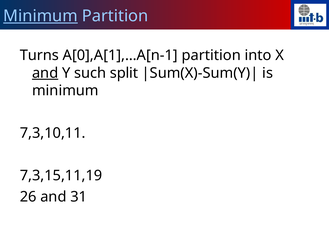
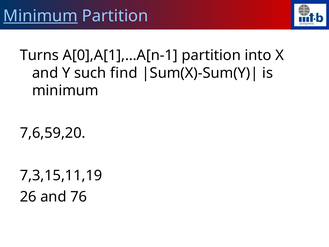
and underline: present -> none (45, 73)
split: split -> find (124, 73)
7,3,10,11: 7,3,10,11 -> 7,6,59,20 (53, 133)
31: 31 -> 76 (79, 196)
